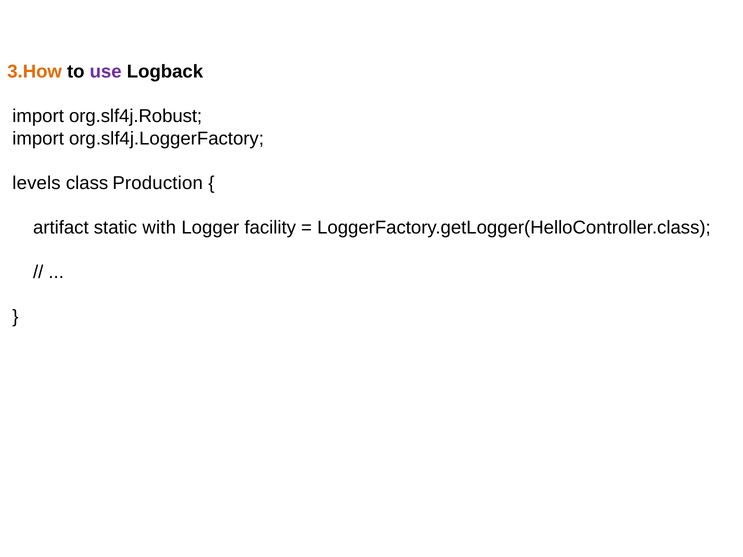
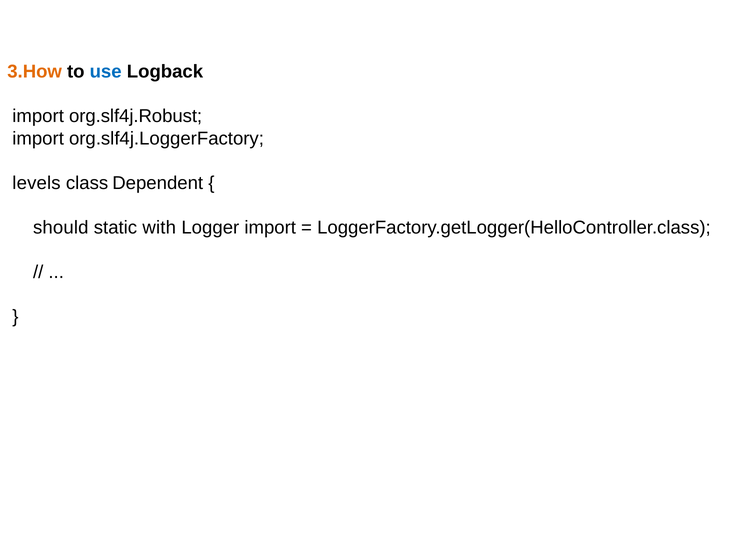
use colour: purple -> blue (106, 72)
Production: Production -> Dependent (158, 183)
artifact: artifact -> should (61, 228)
Logger facility: facility -> import (270, 228)
